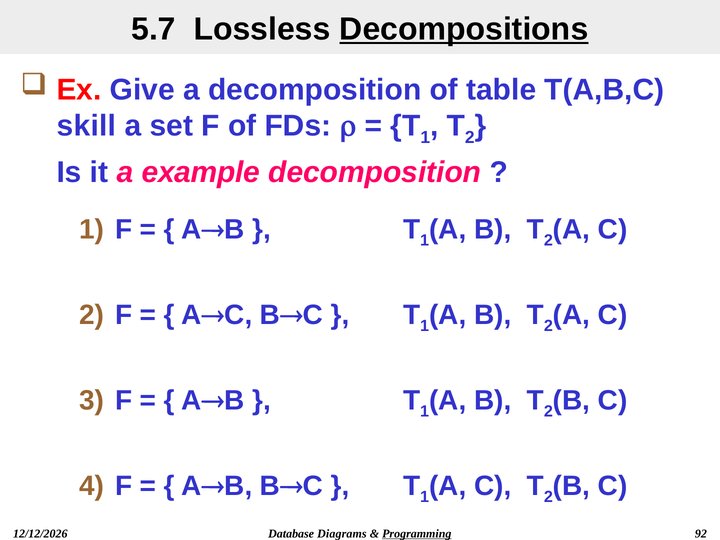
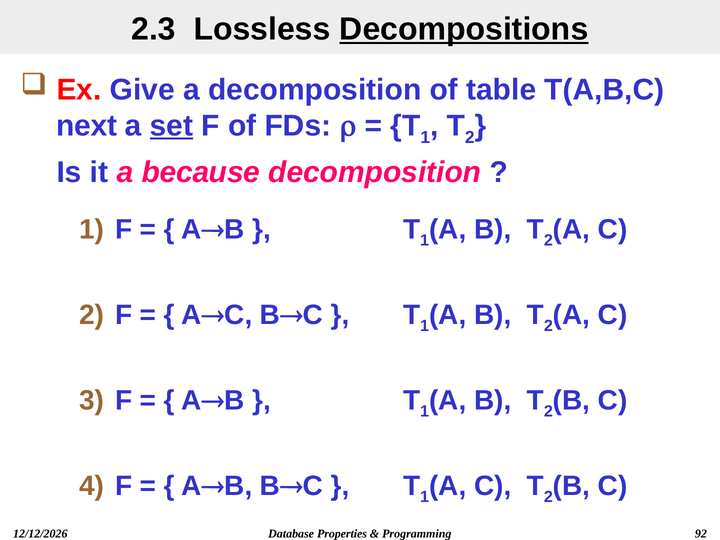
5.7: 5.7 -> 2.3 (153, 29)
skill: skill -> next (87, 126)
set underline: none -> present (171, 126)
example: example -> because (201, 173)
Diagrams: Diagrams -> Properties (342, 534)
Programming underline: present -> none (417, 534)
